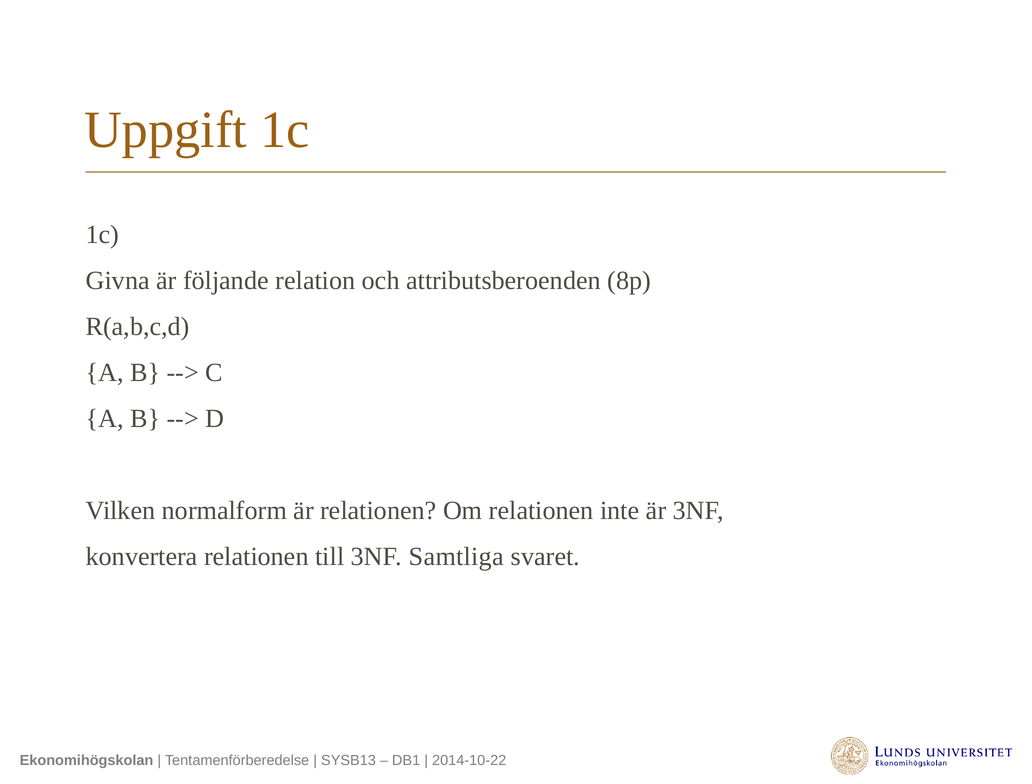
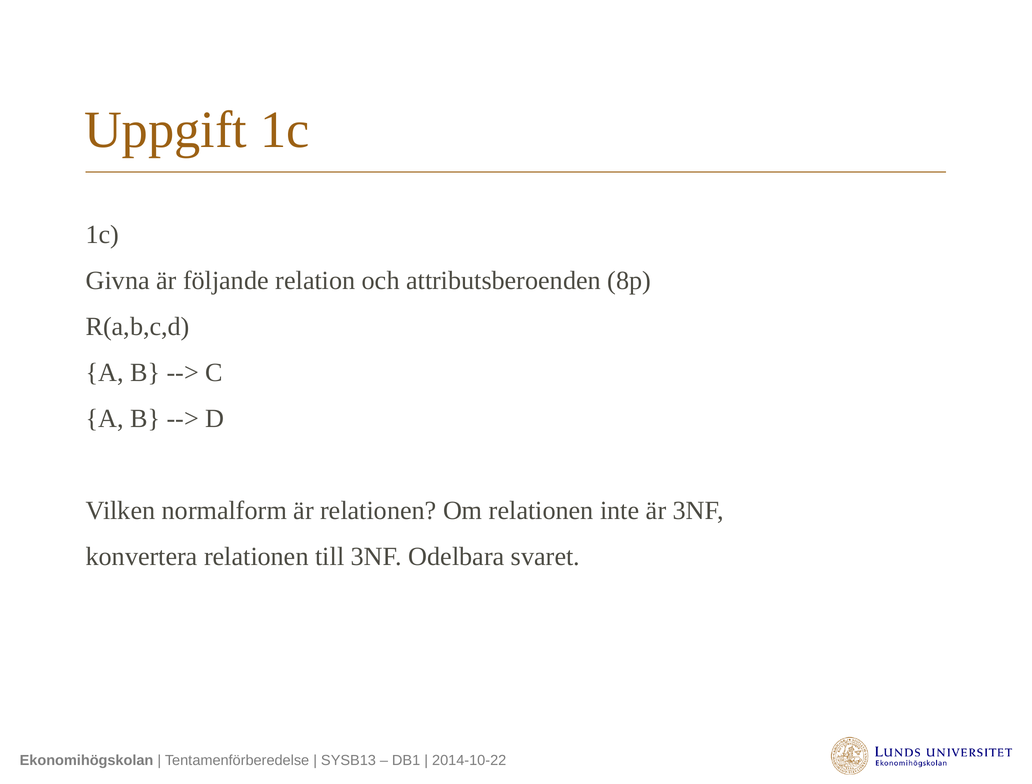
Samtliga: Samtliga -> Odelbara (456, 557)
